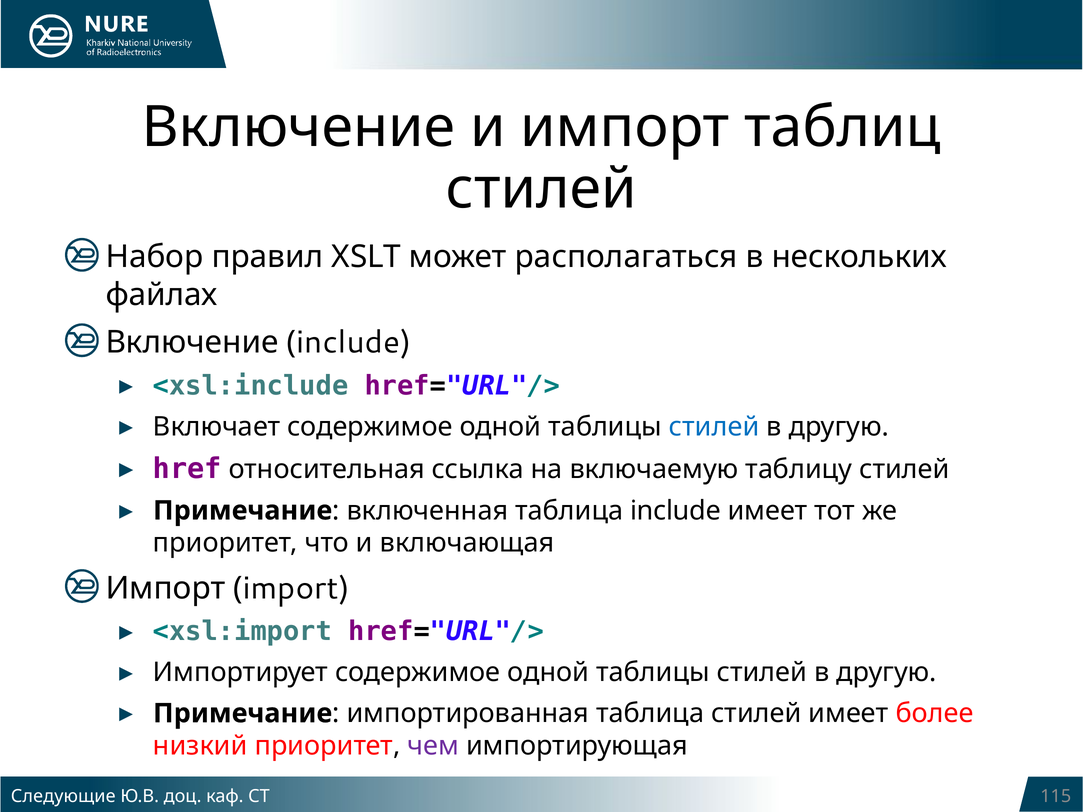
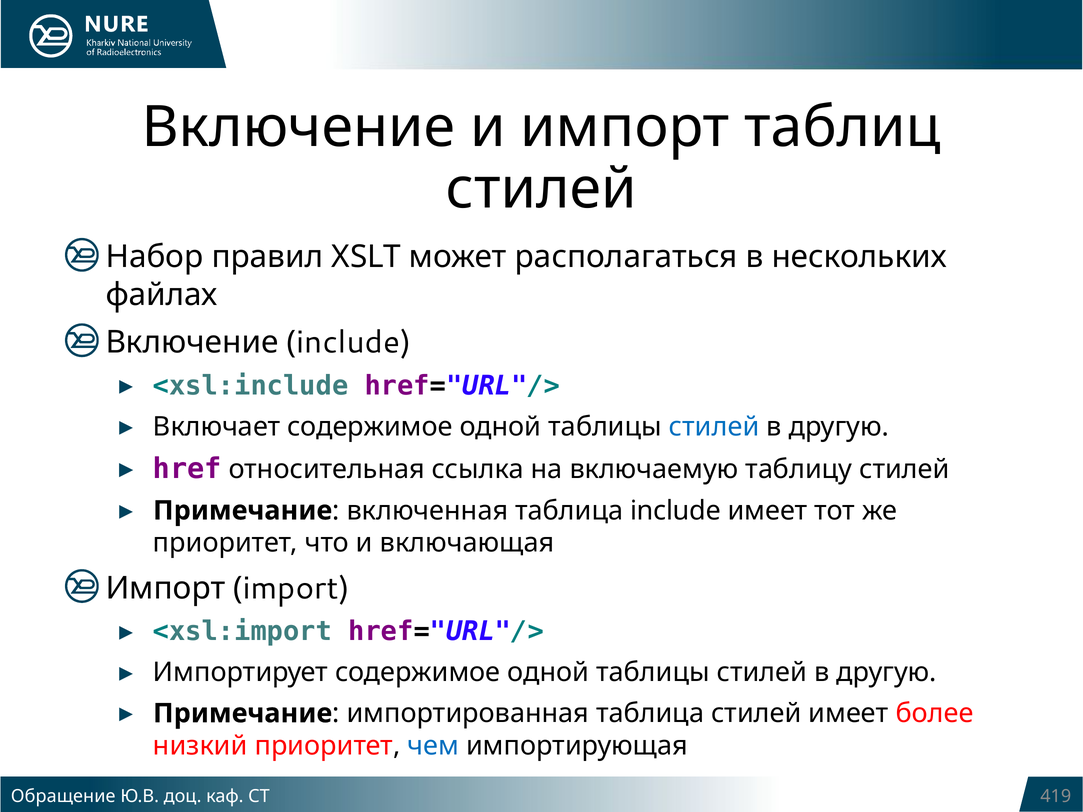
чем colour: purple -> blue (433, 746)
Следующие: Следующие -> Обращение (63, 797)
115: 115 -> 419 (1056, 797)
